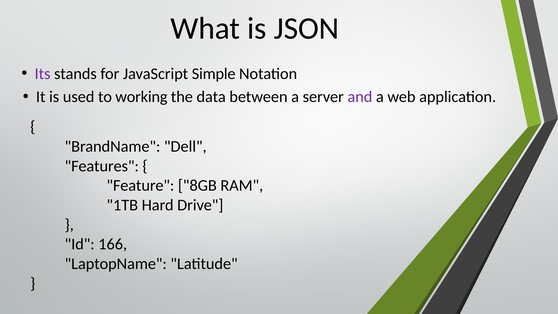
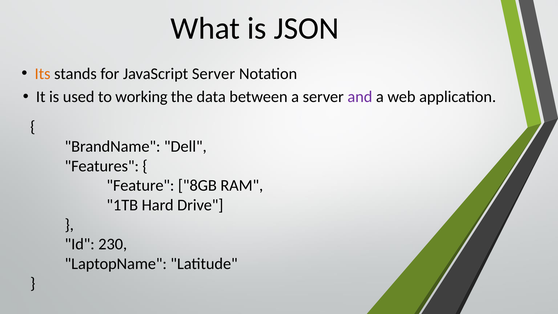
Its colour: purple -> orange (43, 74)
JavaScript Simple: Simple -> Server (214, 74)
166: 166 -> 230 (113, 244)
